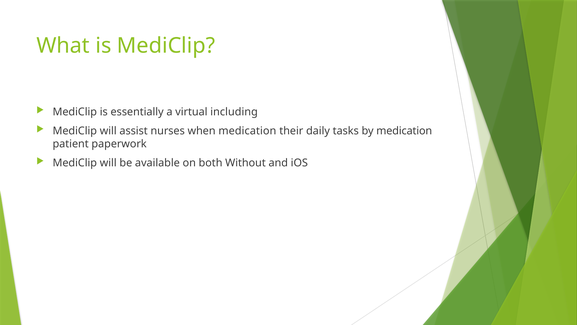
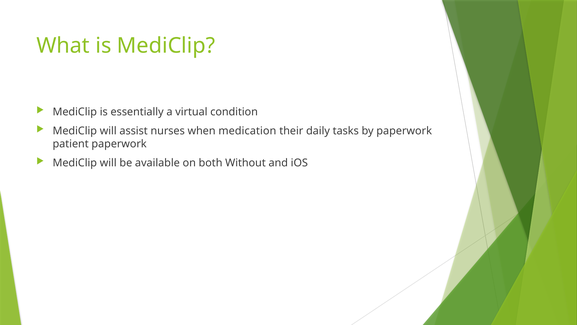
including: including -> condition (234, 112)
by medication: medication -> paperwork (404, 131)
